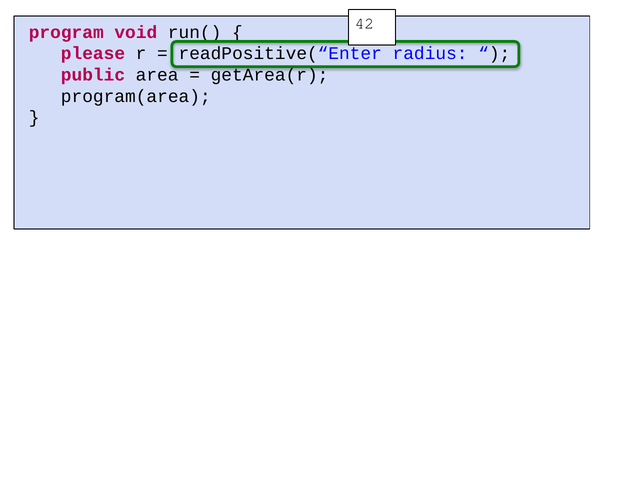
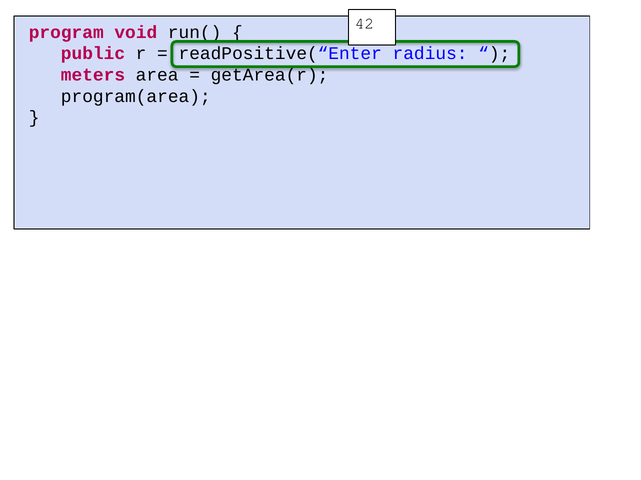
please: please -> public (93, 54)
public: public -> meters (93, 75)
